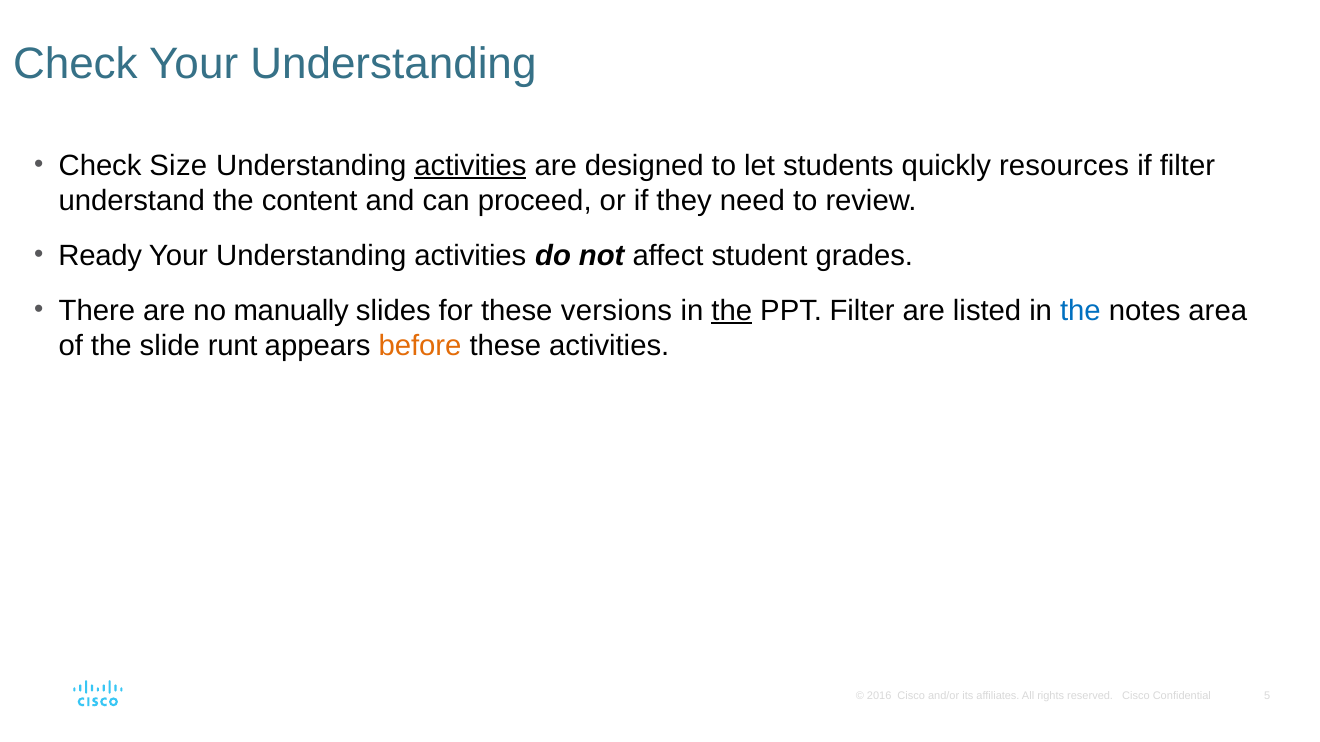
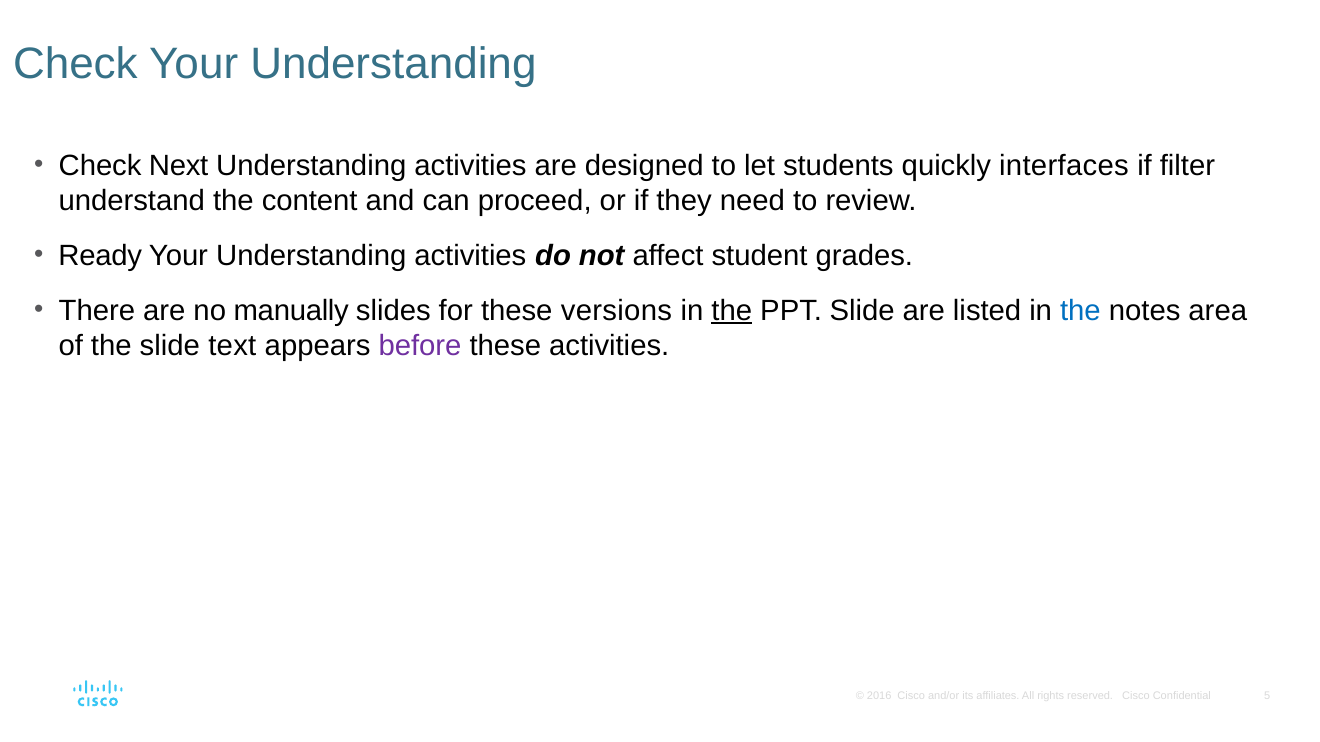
Size: Size -> Next (179, 166)
activities underline: present -> none (470, 166)
resources: resources -> interfaces (1064, 166)
PPT Filter: Filter -> Slide (862, 311)
runt: runt -> text (232, 346)
before colour: orange -> purple (420, 346)
